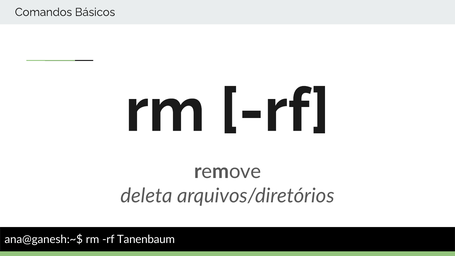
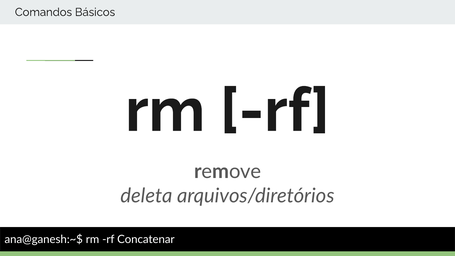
Tanenbaum: Tanenbaum -> Concatenar (146, 239)
